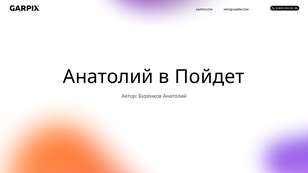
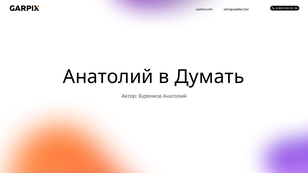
Пойдет: Пойдет -> Думать (210, 77)
